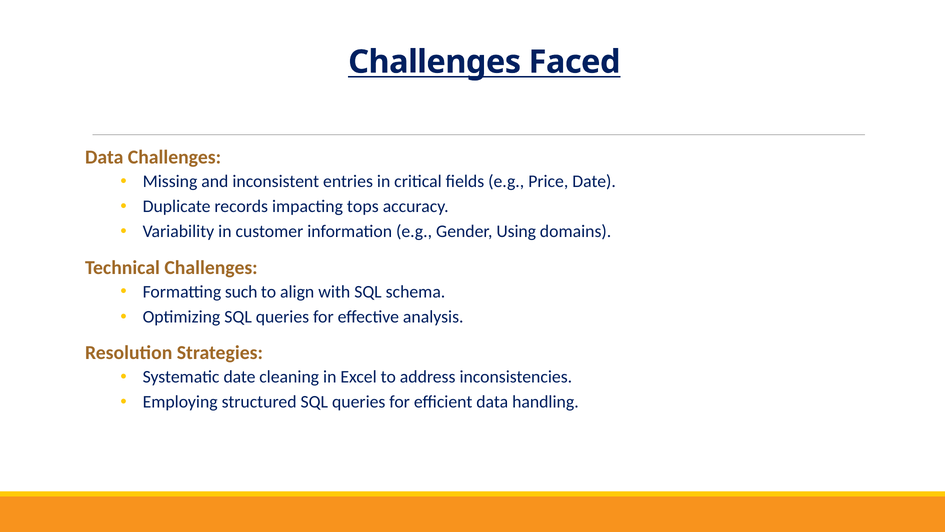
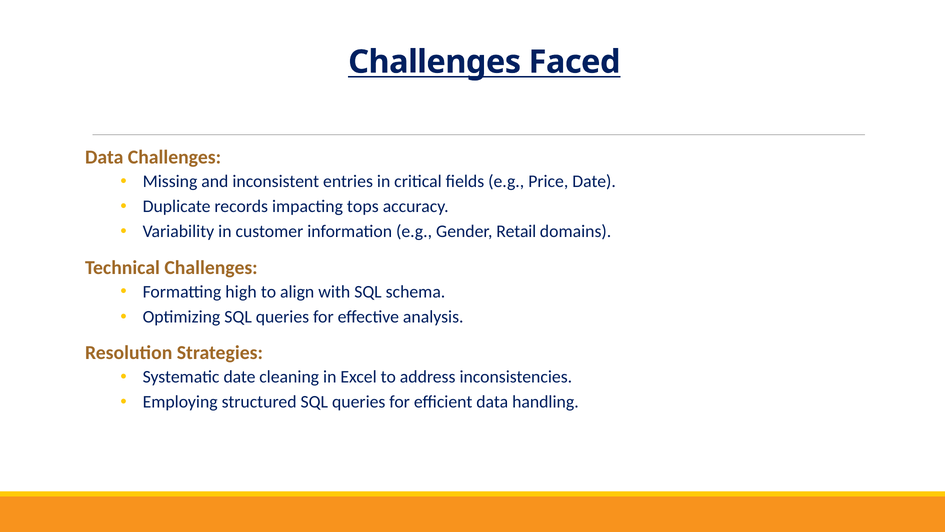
Using: Using -> Retail (516, 231)
such: such -> high (241, 292)
